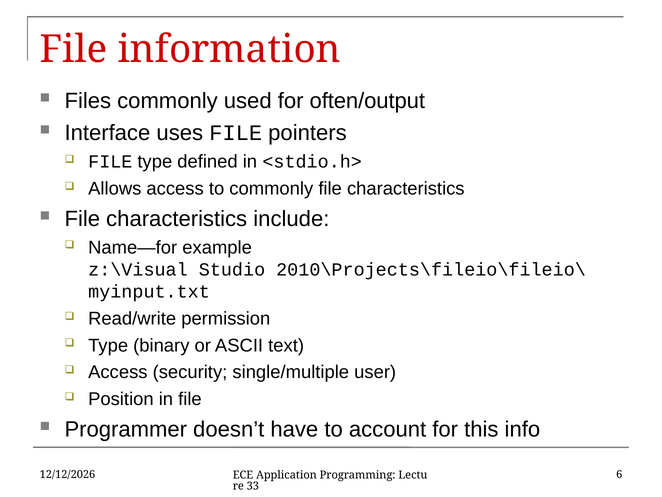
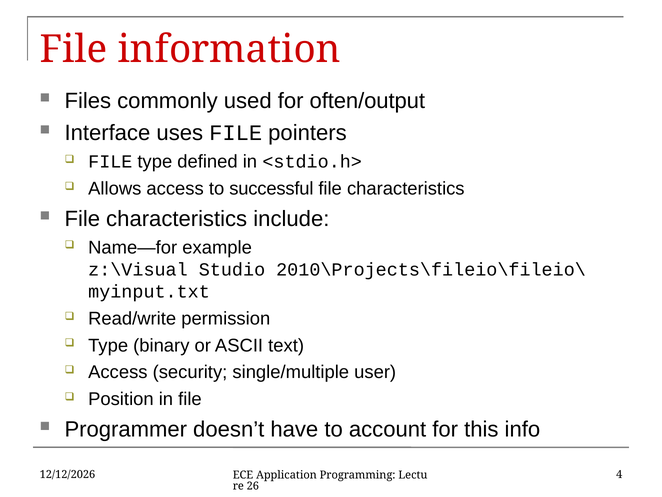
to commonly: commonly -> successful (271, 188)
6: 6 -> 4 (619, 474)
33: 33 -> 26 (253, 486)
